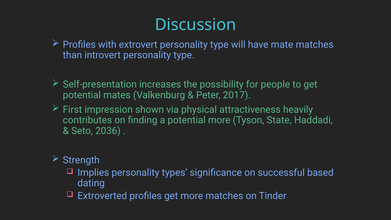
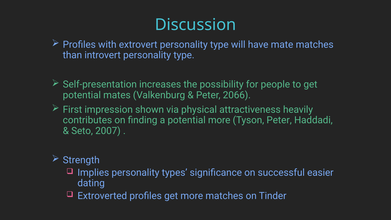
2017: 2017 -> 2066 (237, 95)
Tyson State: State -> Peter (279, 120)
2036: 2036 -> 2007 (108, 131)
based: based -> easier (320, 173)
